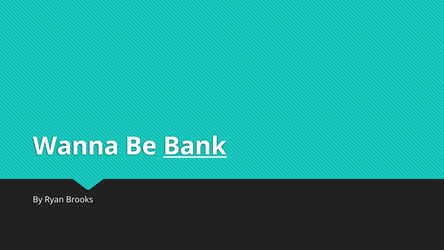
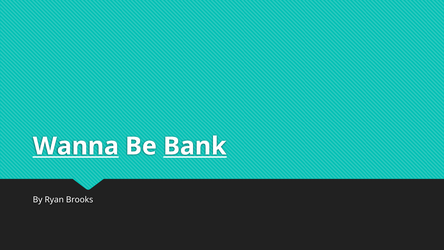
Wanna underline: none -> present (76, 146)
